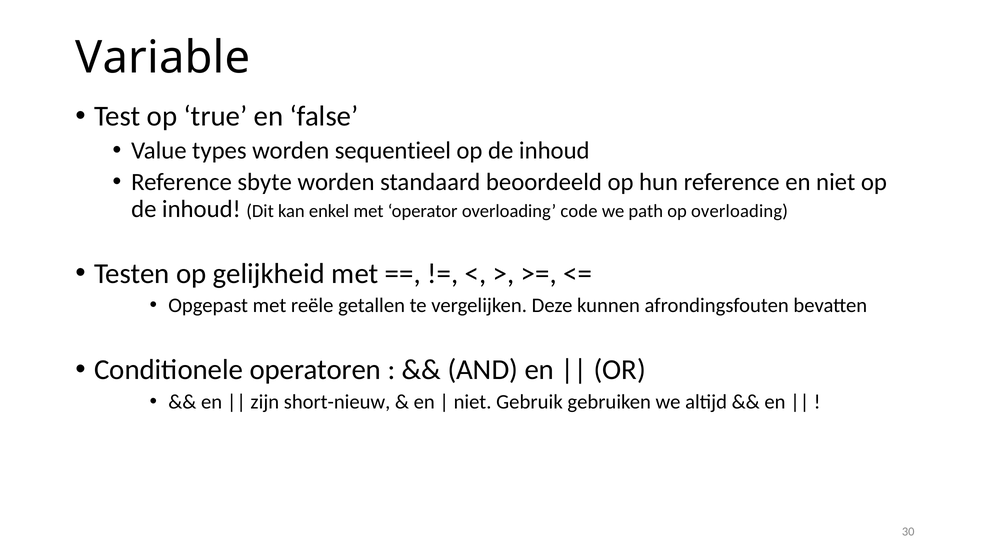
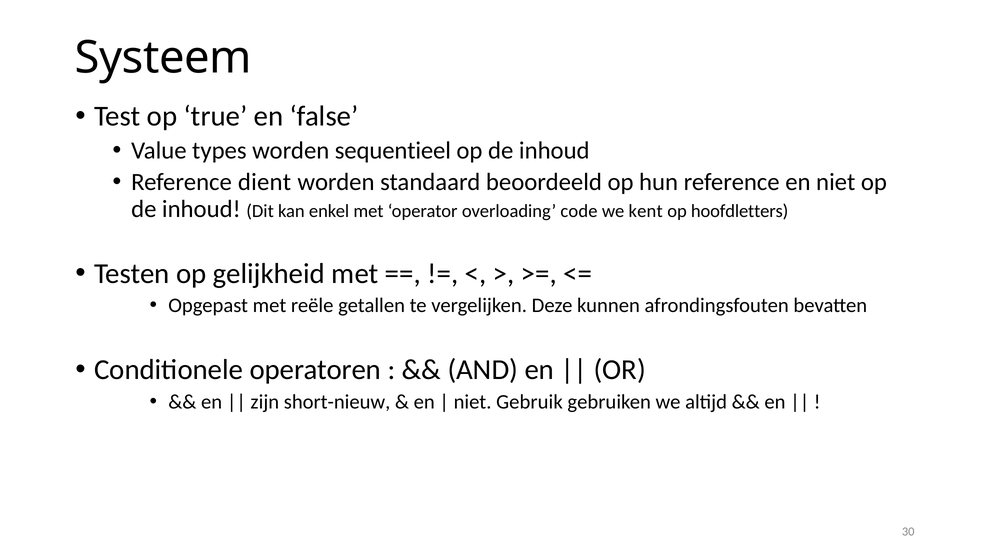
Variable: Variable -> Systeem (163, 58)
sbyte: sbyte -> dient (265, 182)
path: path -> kent (646, 211)
op overloading: overloading -> hoofdletters (740, 211)
